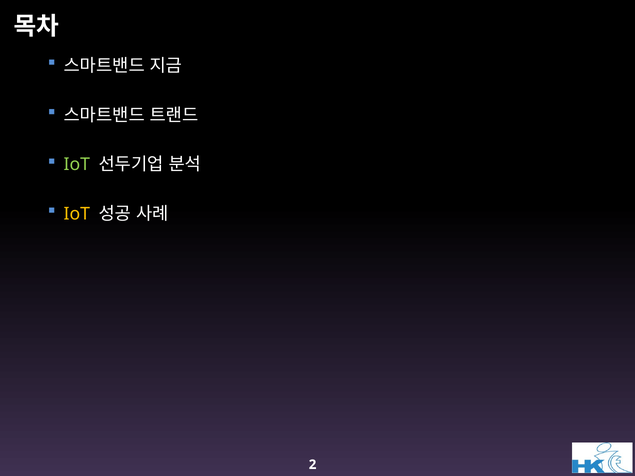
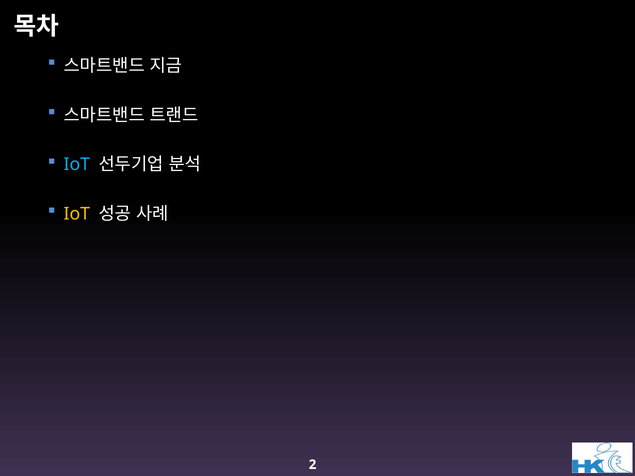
IoT colour: light green -> light blue (77, 165)
